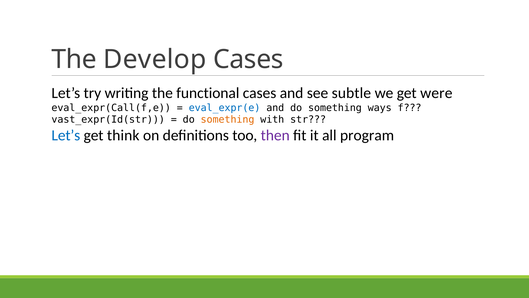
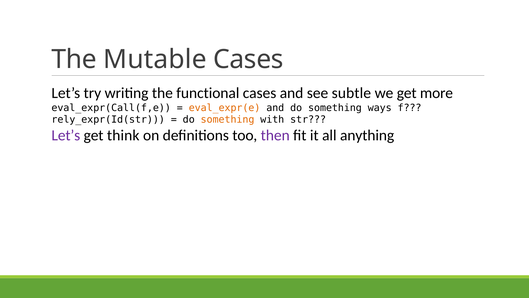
Develop: Develop -> Mutable (155, 59)
were: were -> more (436, 93)
eval_expr(e colour: blue -> orange (225, 108)
vast_expr(Id(str: vast_expr(Id(str -> rely_expr(Id(str (108, 120)
Let’s colour: blue -> purple (66, 135)
program: program -> anything (367, 135)
